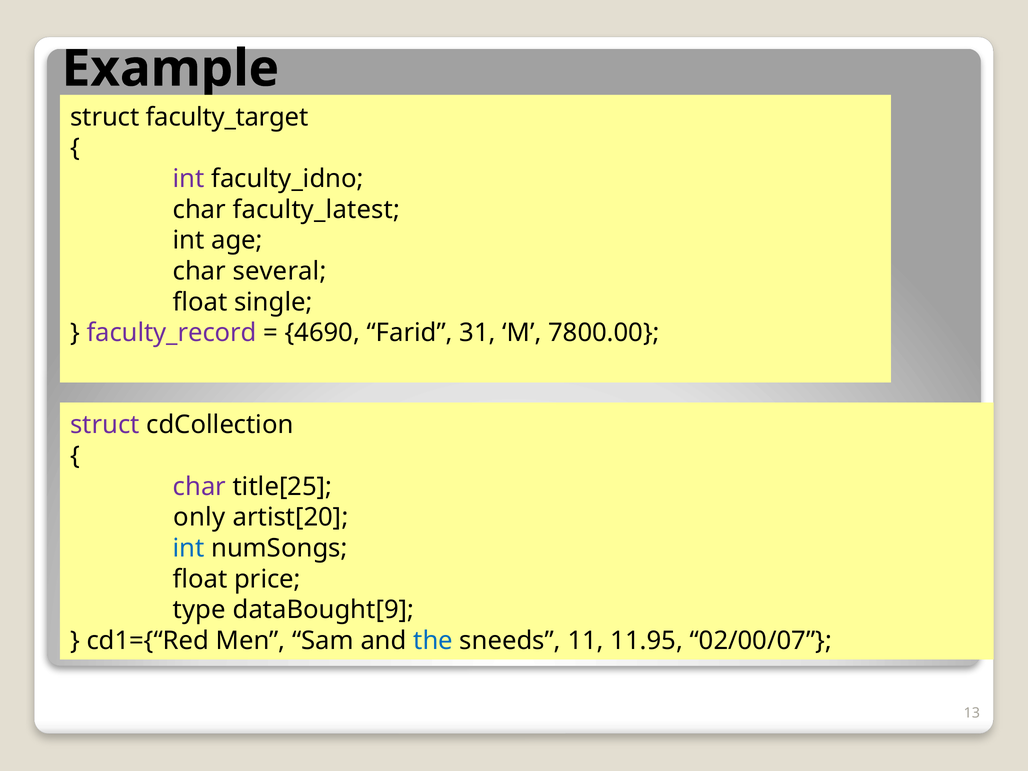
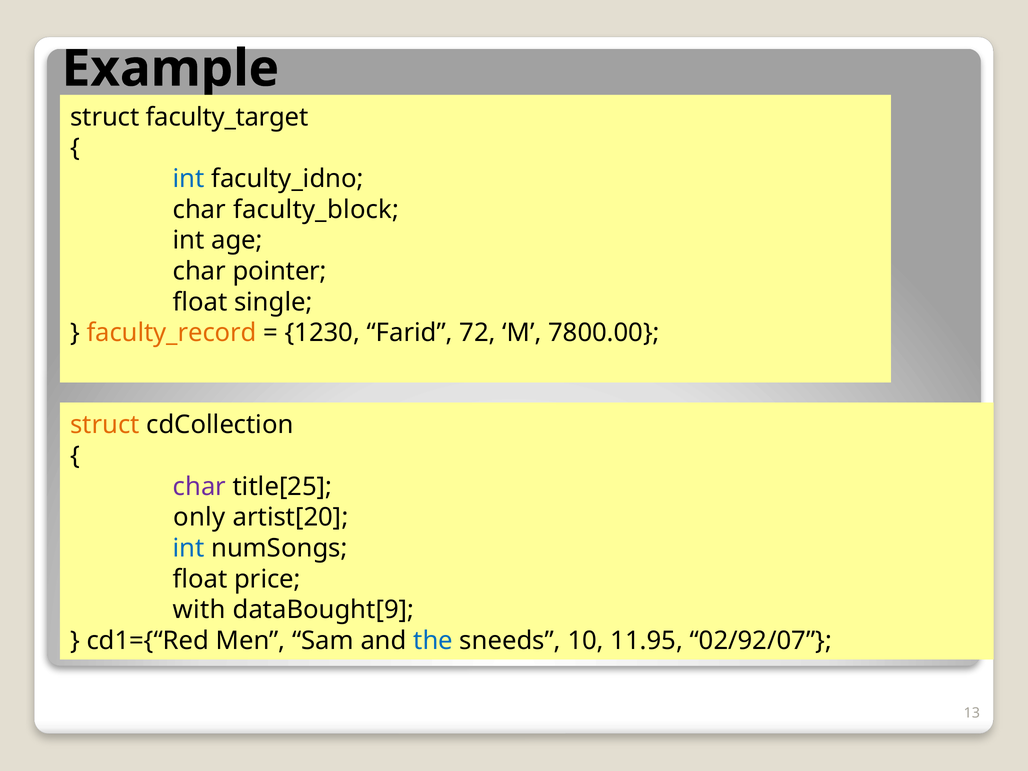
int colour: purple -> blue (189, 179)
faculty_latest: faculty_latest -> faculty_block (316, 210)
several: several -> pointer (280, 271)
faculty_record colour: purple -> orange (172, 333)
4690: 4690 -> 1230 (322, 333)
31: 31 -> 72 (478, 333)
struct colour: purple -> orange (105, 425)
type: type -> with (199, 610)
11: 11 -> 10 (586, 641)
02/00/07: 02/00/07 -> 02/92/07 (761, 641)
